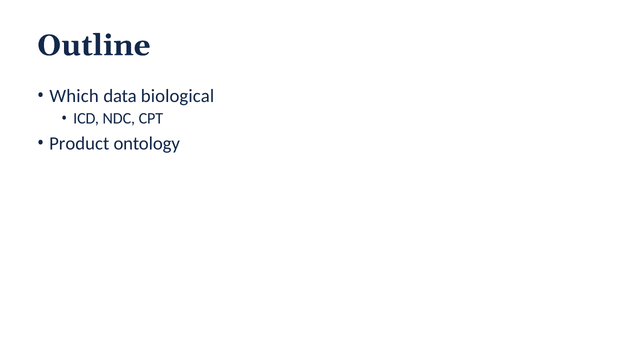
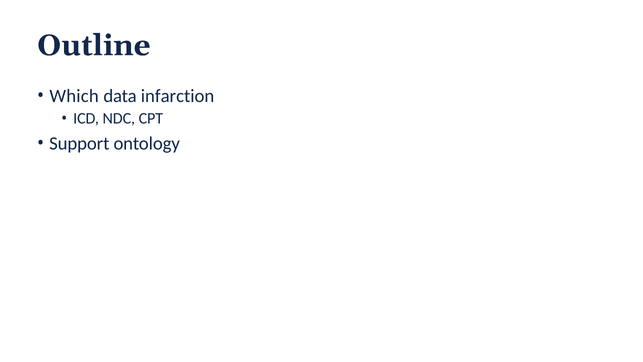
biological: biological -> infarction (178, 96)
Product: Product -> Support (79, 143)
